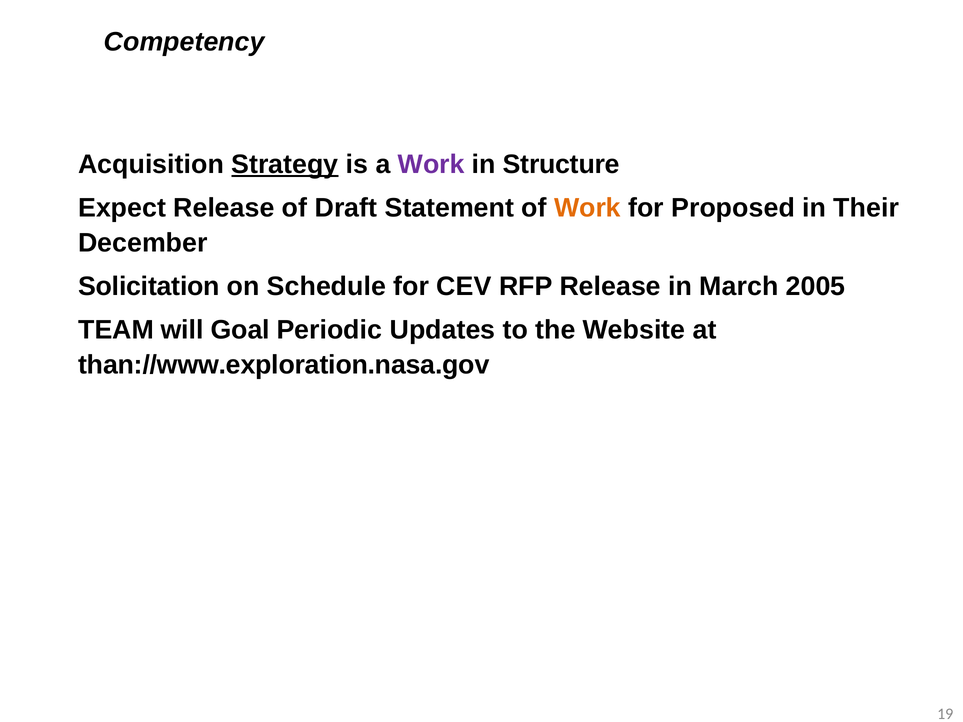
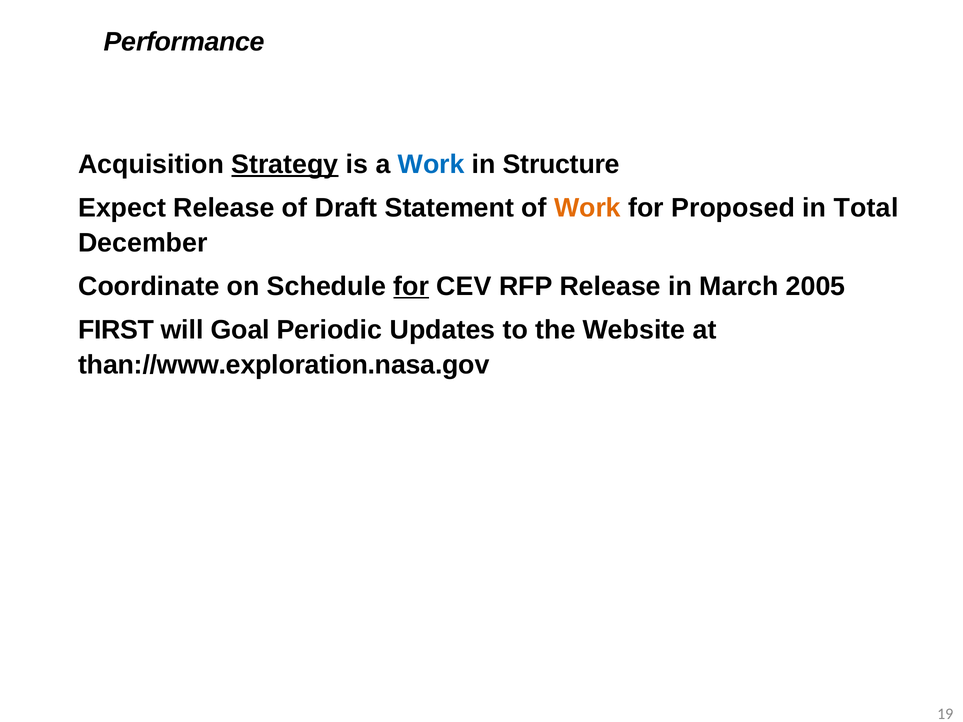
Competency: Competency -> Performance (184, 42)
Work colour: purple -> blue (431, 165)
Their: Their -> Total (866, 208)
Solicitation: Solicitation -> Coordinate (149, 287)
for underline: none -> present (411, 287)
TEAM: TEAM -> FIRST (116, 330)
